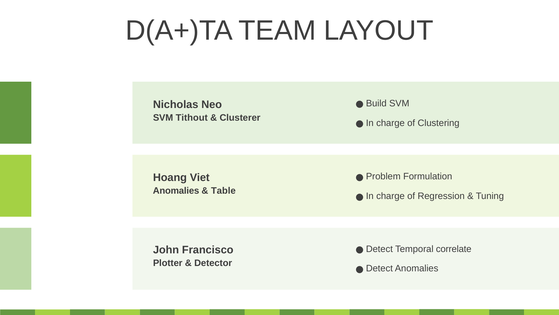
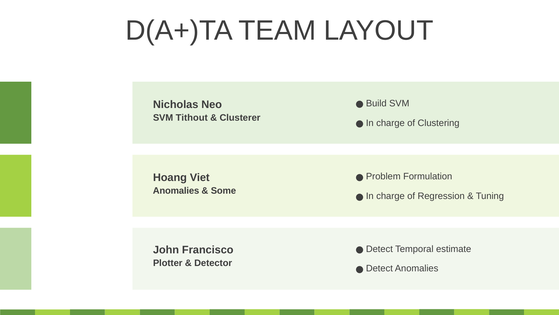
Table: Table -> Some (223, 190)
correlate: correlate -> estimate (454, 248)
